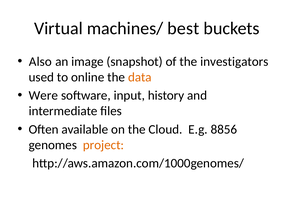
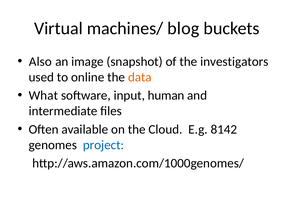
best: best -> blog (183, 28)
Were: Were -> What (43, 96)
history: history -> human (166, 96)
8856: 8856 -> 8142 (224, 130)
project colour: orange -> blue (103, 145)
